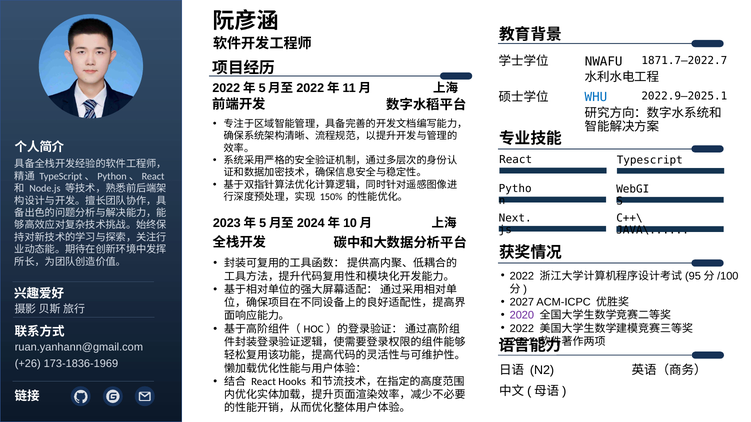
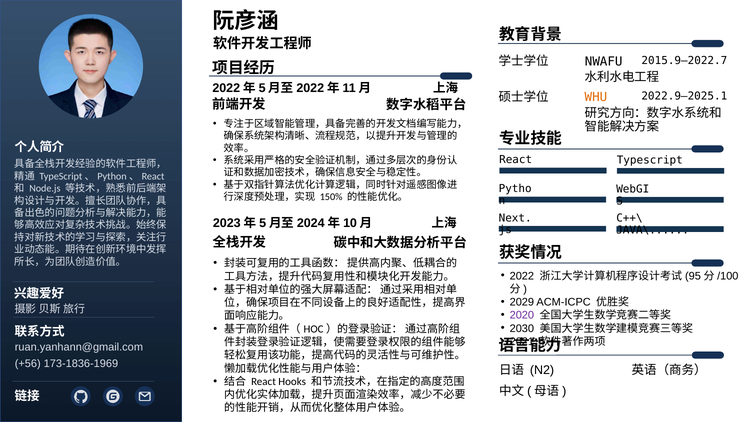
1871.7–2022.7: 1871.7–2022.7 -> 2015.9–2022.7 (684, 61)
WHU colour: blue -> orange (596, 97)
2027: 2027 -> 2029 (522, 302)
2022: 2022 -> 2030 (522, 329)
+26: +26 -> +56 (28, 364)
